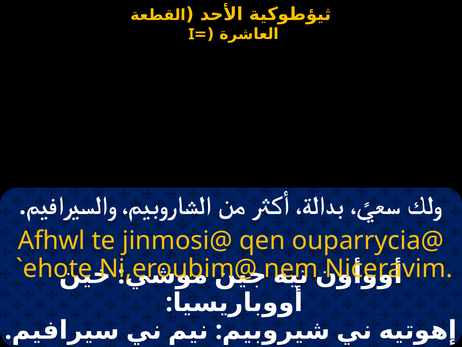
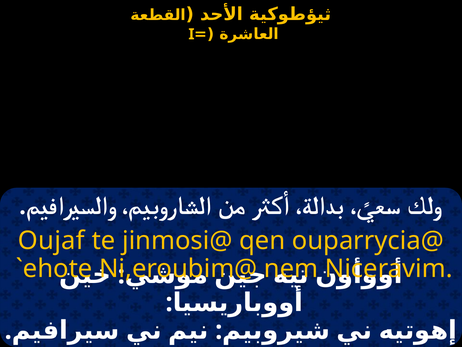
Afhwl: Afhwl -> Oujaf (51, 240)
